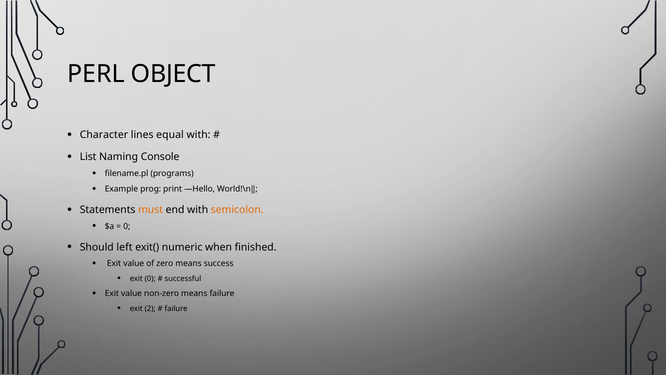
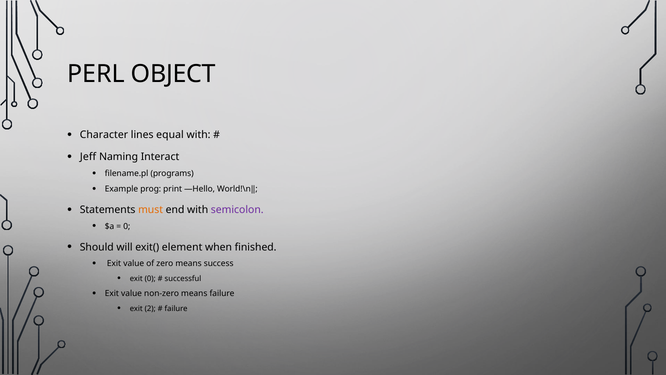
List: List -> Jeff (88, 157)
Console: Console -> Interact (160, 157)
semicolon colour: orange -> purple (237, 210)
left: left -> will (125, 247)
numeric: numeric -> element (182, 247)
